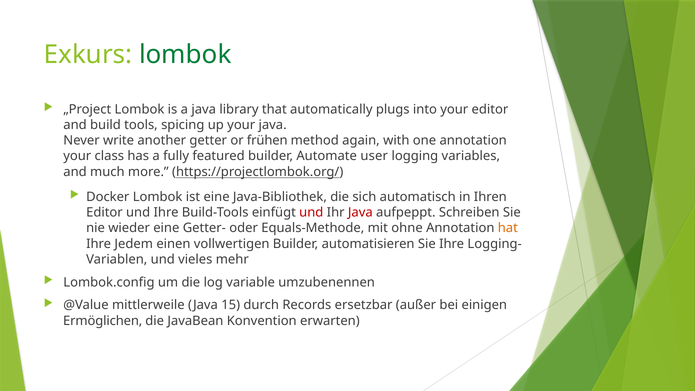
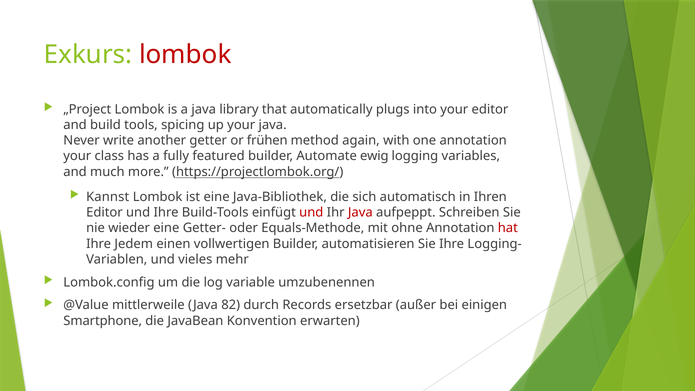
lombok colour: green -> red (185, 55)
user: user -> ewig (374, 156)
Docker: Docker -> Kannst (108, 197)
hat colour: orange -> red (508, 228)
15: 15 -> 82 (231, 305)
Ermöglichen: Ermöglichen -> Smartphone (103, 321)
